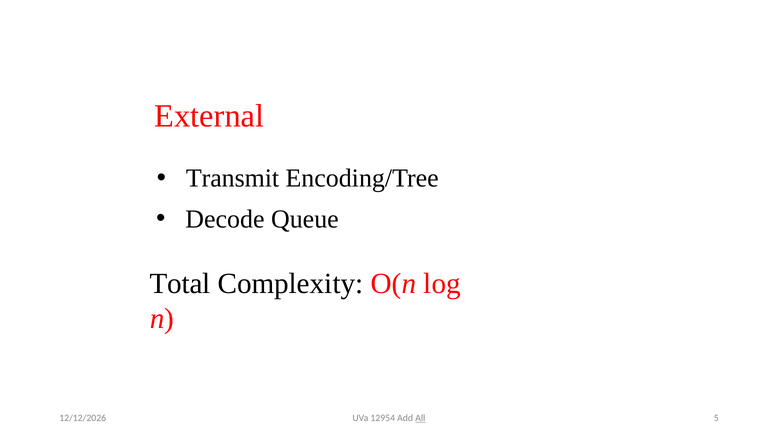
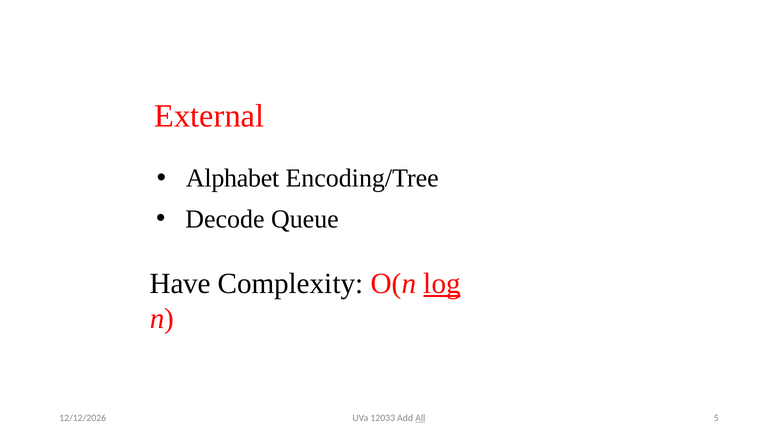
Transmit: Transmit -> Alphabet (233, 178)
Total: Total -> Have (180, 283)
log underline: none -> present (442, 283)
12954: 12954 -> 12033 (383, 418)
